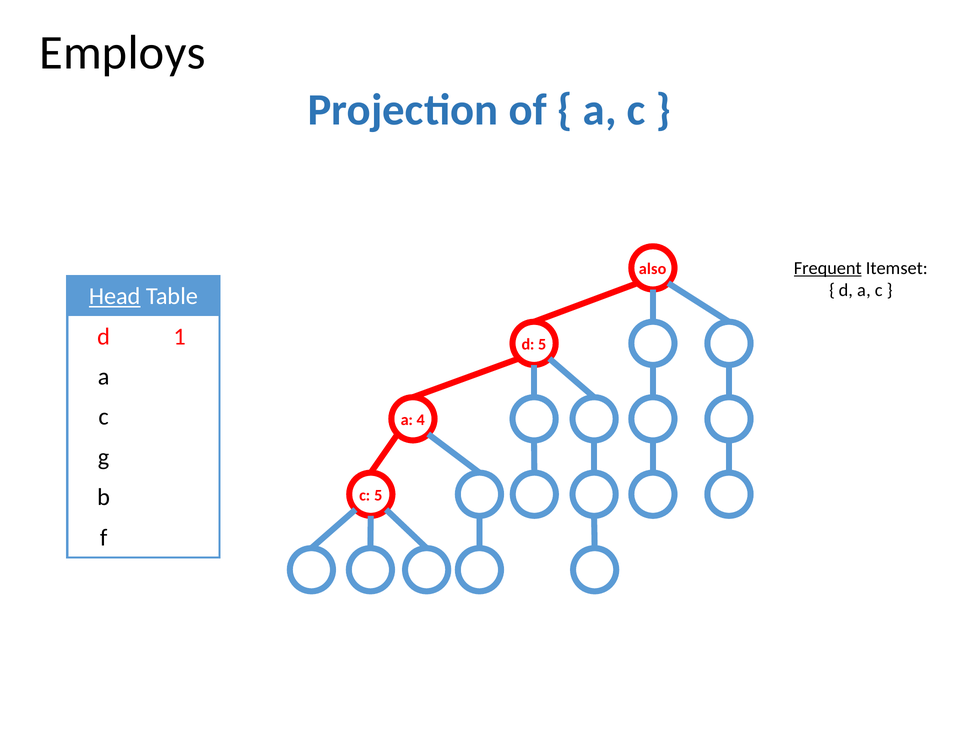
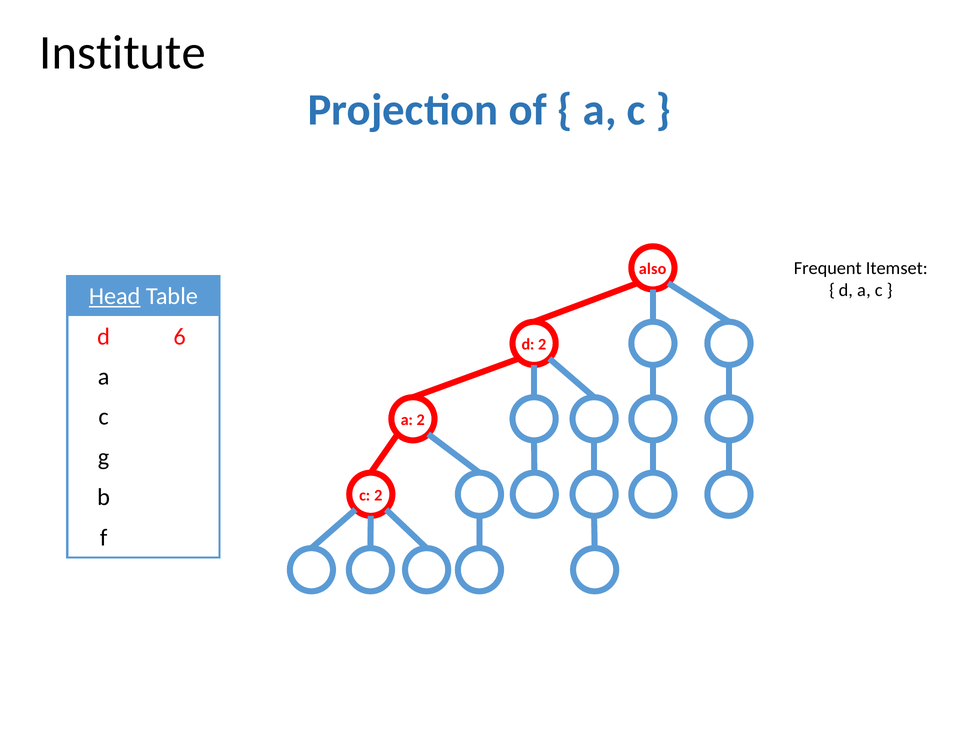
Employs: Employs -> Institute (123, 53)
Frequent underline: present -> none (828, 268)
d 1: 1 -> 6 (180, 336)
d 5: 5 -> 2 (542, 344)
a 4: 4 -> 2 (421, 420)
c 5: 5 -> 2 (378, 495)
